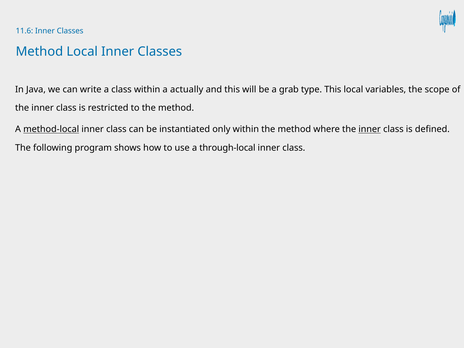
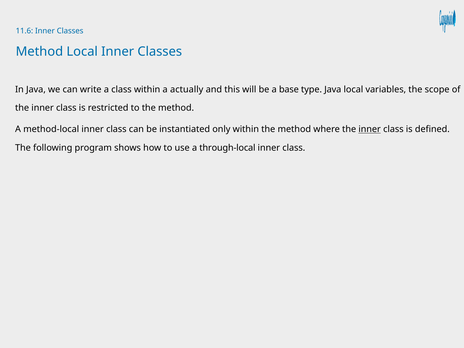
grab: grab -> base (289, 89)
type This: This -> Java (333, 89)
method-local underline: present -> none (51, 129)
